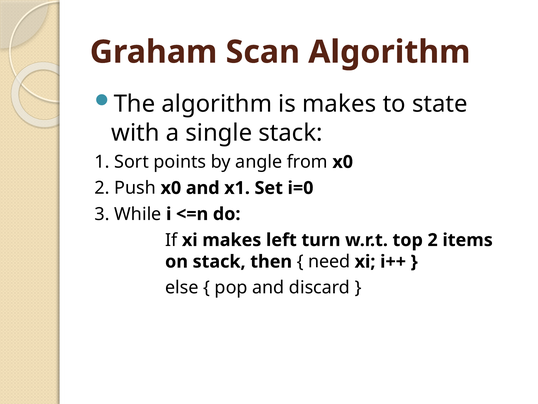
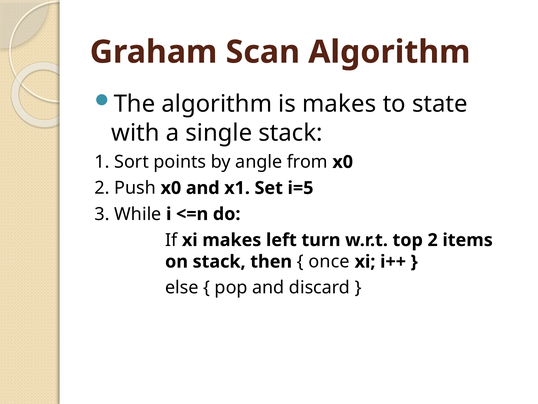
i=0: i=0 -> i=5 (300, 188)
need: need -> once (329, 261)
